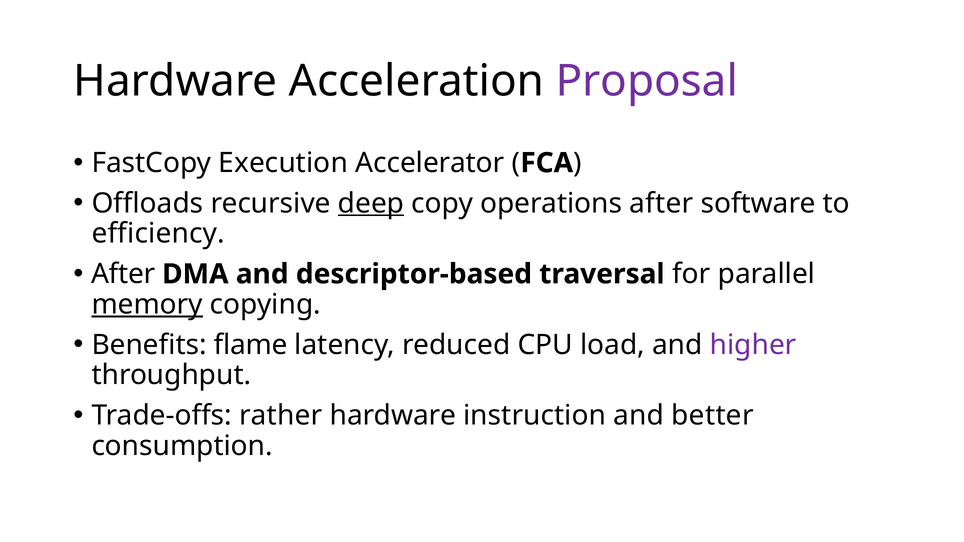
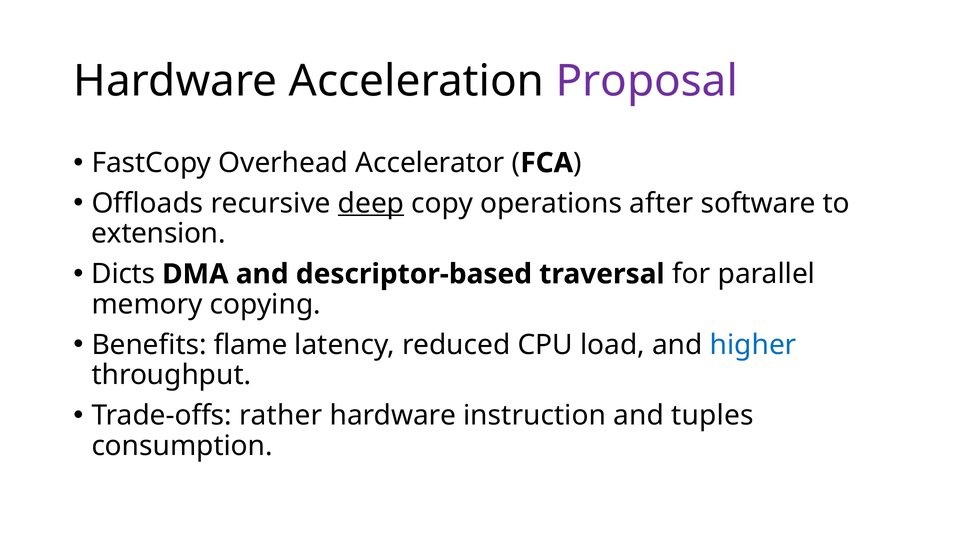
Execution: Execution -> Overhead (283, 163)
efficiency: efficiency -> extension (158, 234)
After: After -> Dicts (123, 274)
memory underline: present -> none (147, 305)
higher colour: purple -> blue (753, 345)
better: better -> tuples (713, 416)
